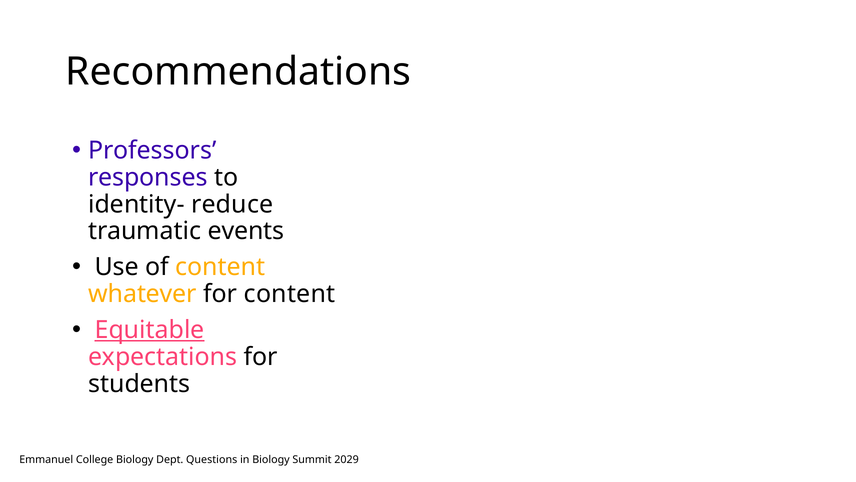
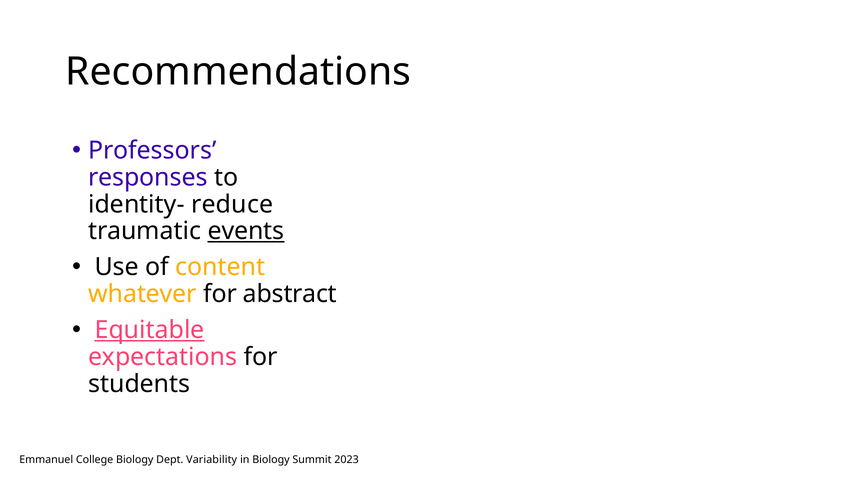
events underline: none -> present (246, 231)
for content: content -> abstract (290, 294)
Questions: Questions -> Variability (212, 459)
2029: 2029 -> 2023 (347, 459)
